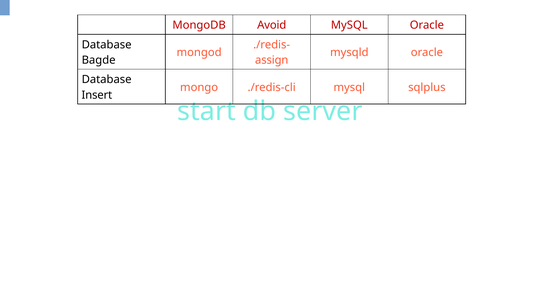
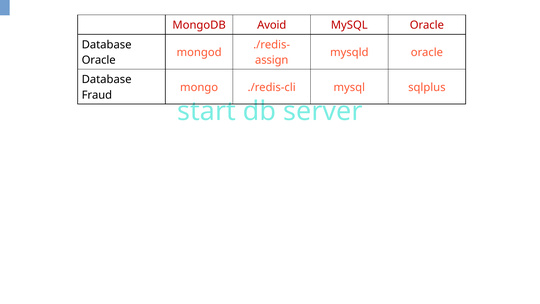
Bagde: Bagde -> Oracle (99, 60)
Insert: Insert -> Fraud (97, 95)
